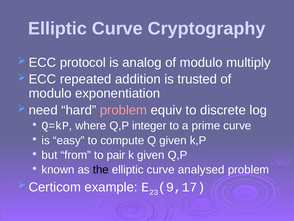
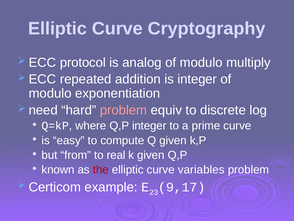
is trusted: trusted -> integer (197, 79)
pair: pair -> real (116, 155)
the colour: black -> red (101, 169)
analysed: analysed -> variables (201, 169)
